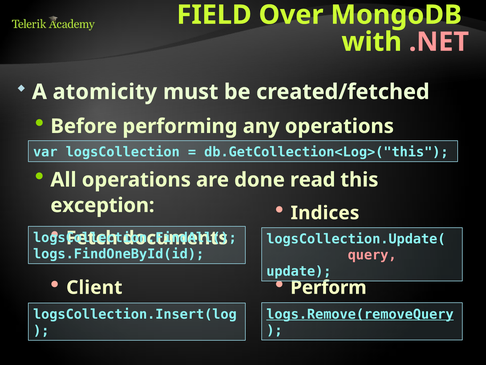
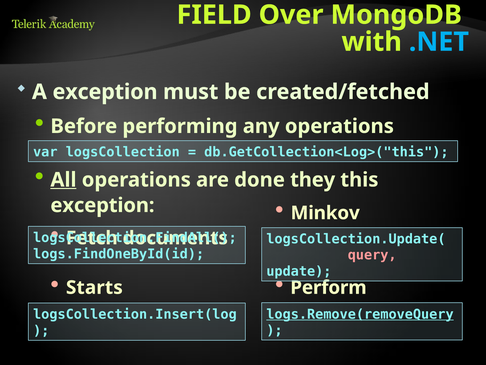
.NET colour: pink -> light blue (439, 42)
A atomicity: atomicity -> exception (105, 92)
All underline: none -> present (63, 180)
read: read -> they (313, 180)
Indices: Indices -> Minkov (325, 213)
Client: Client -> Starts (94, 287)
